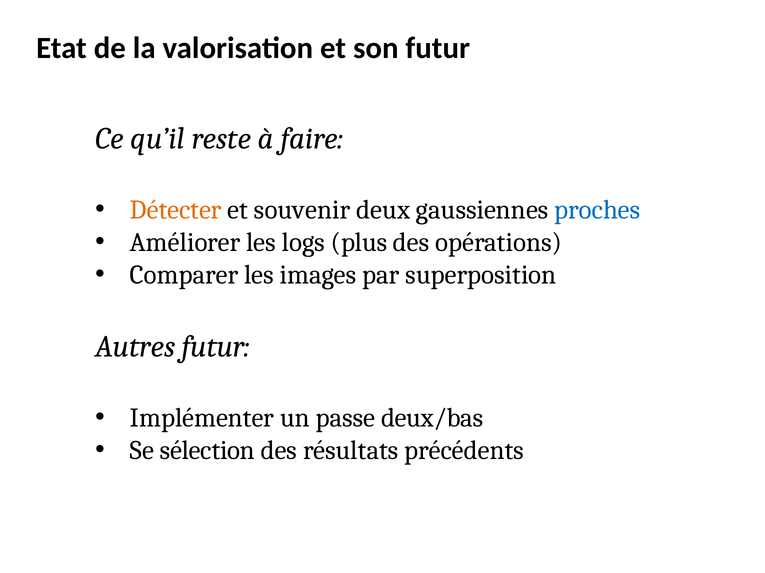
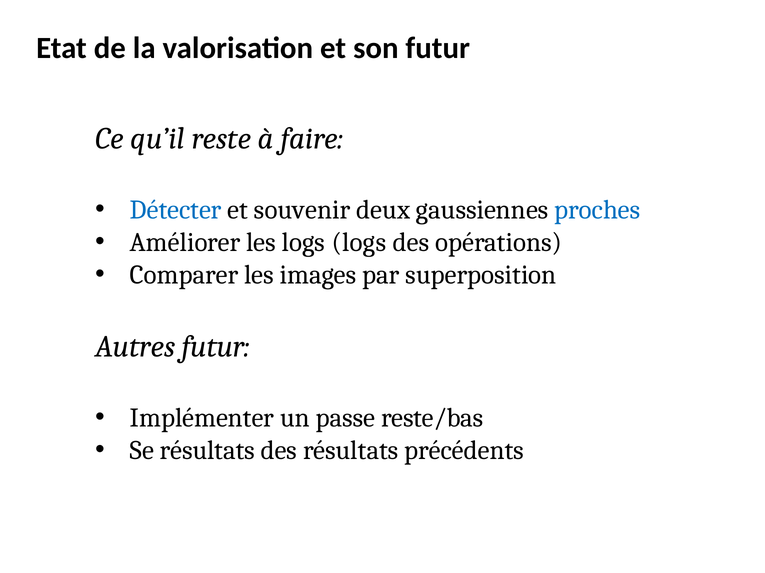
Détecter colour: orange -> blue (176, 210)
logs plus: plus -> logs (359, 243)
deux/bas: deux/bas -> reste/bas (432, 419)
Se sélection: sélection -> résultats (207, 451)
